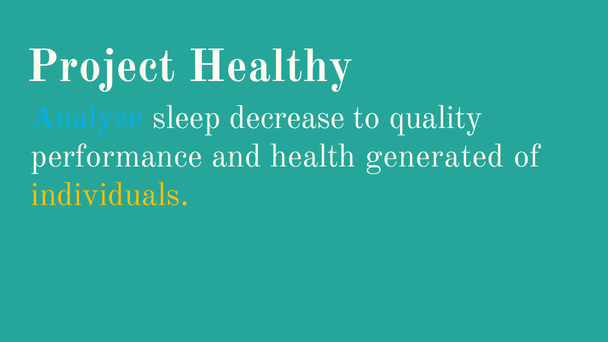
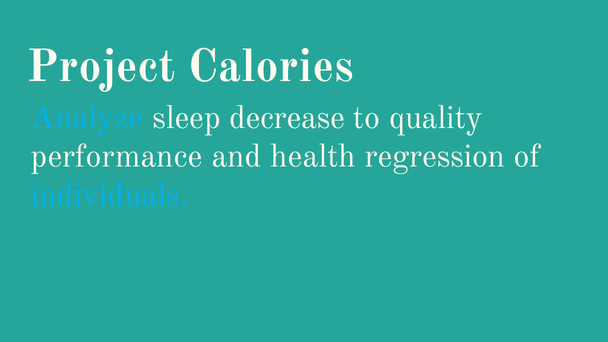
Healthy: Healthy -> Calories (271, 66)
generated: generated -> regression (435, 156)
individuals colour: yellow -> light blue (110, 195)
